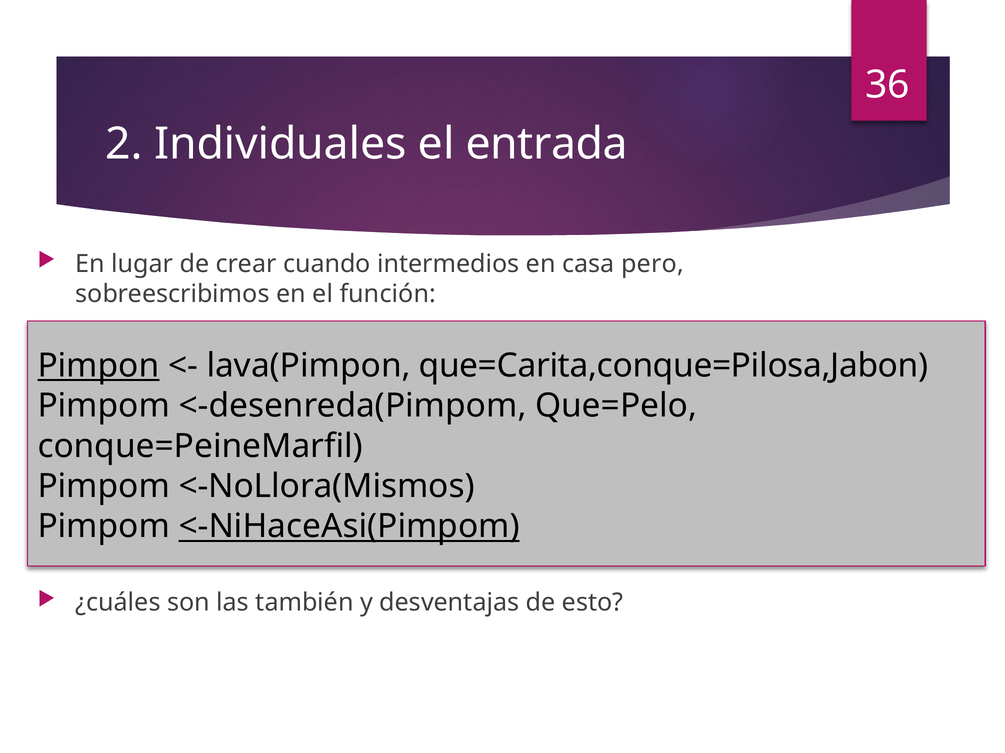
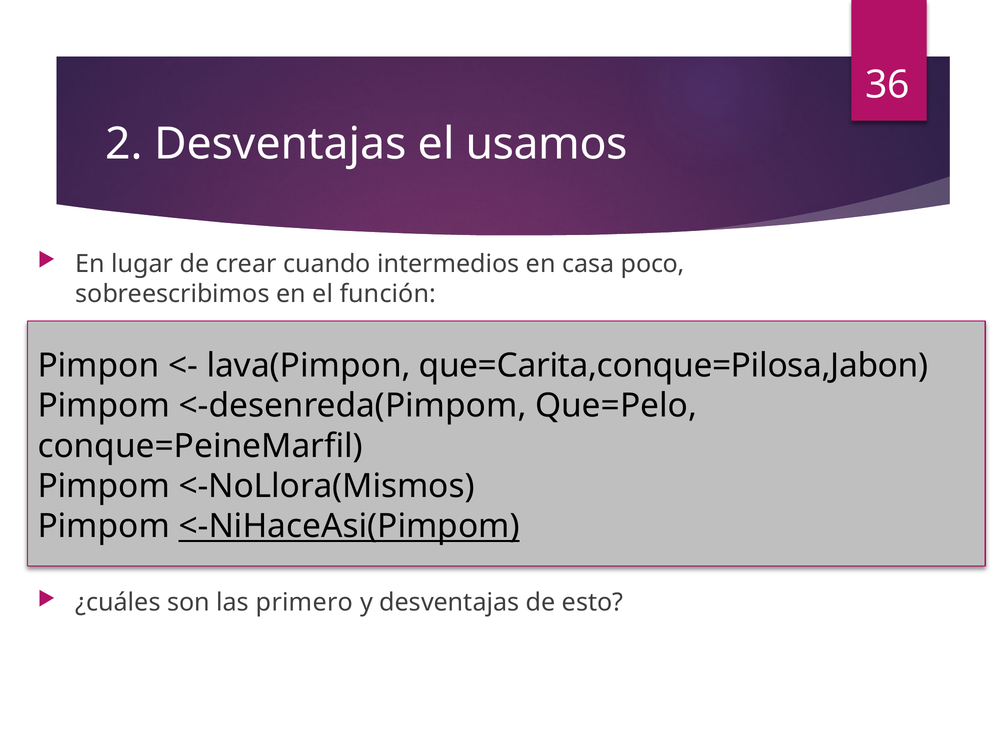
2 Individuales: Individuales -> Desventajas (280, 144)
entrada: entrada -> usamos (547, 144)
pero: pero -> poco (653, 264)
Pimpon underline: present -> none (98, 366)
también: también -> primero (304, 603)
